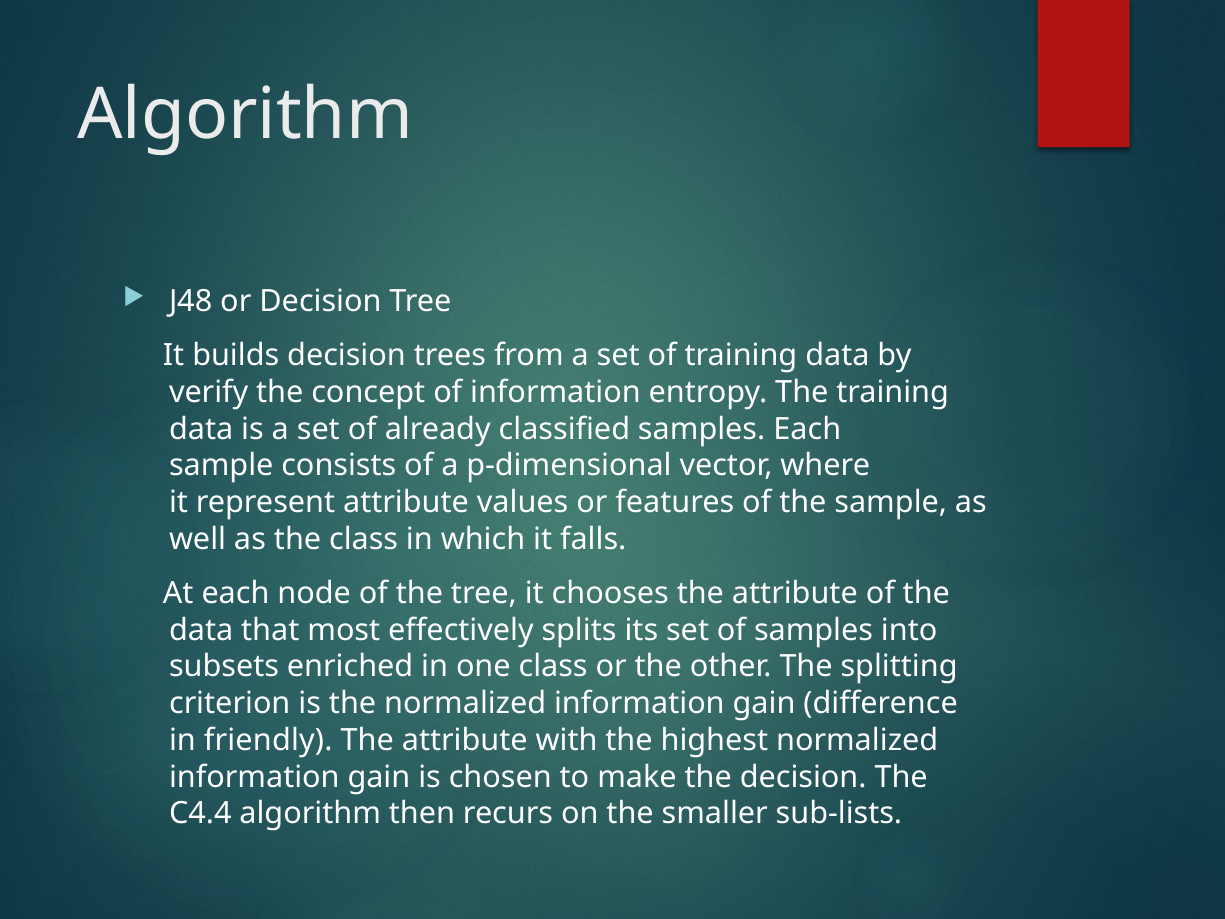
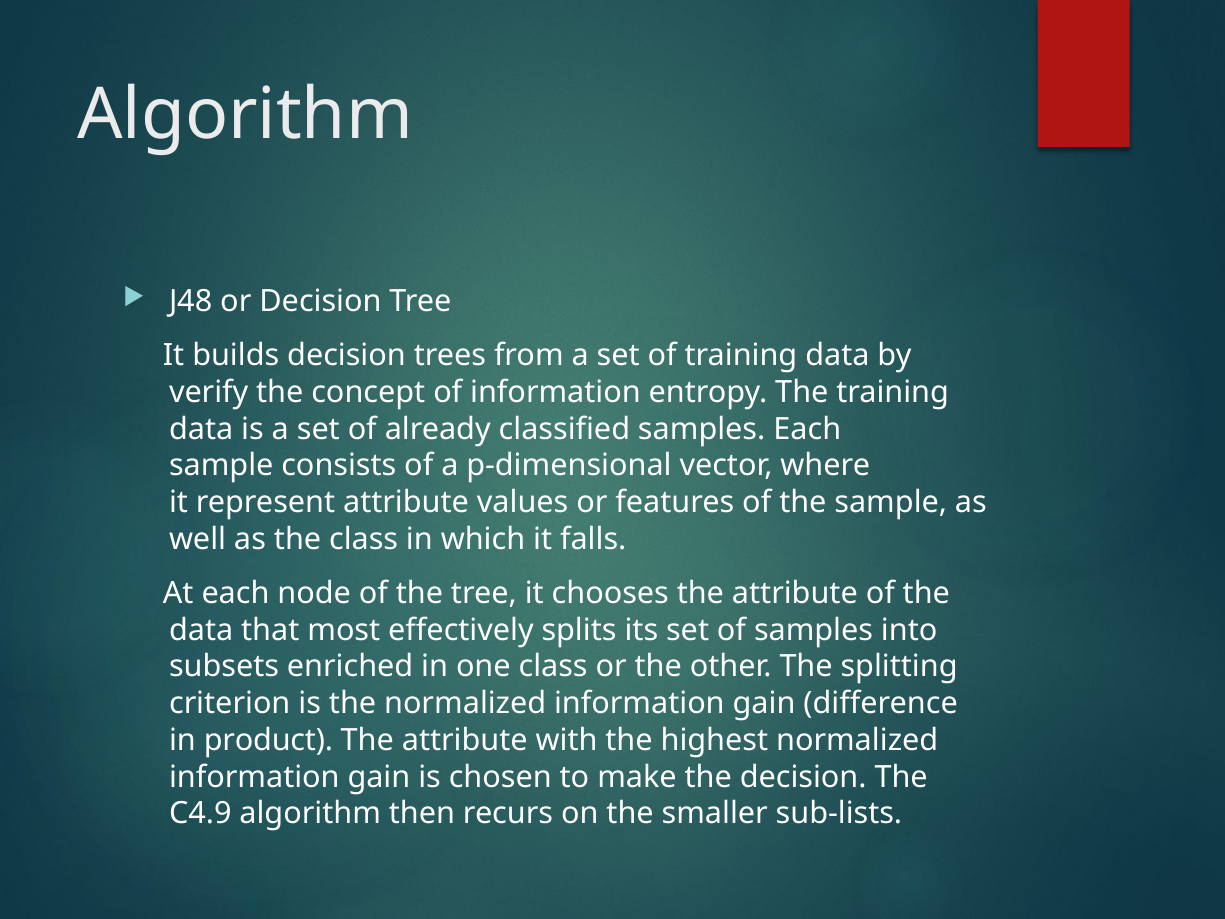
friendly: friendly -> product (268, 740)
C4.4: C4.4 -> C4.9 (200, 813)
